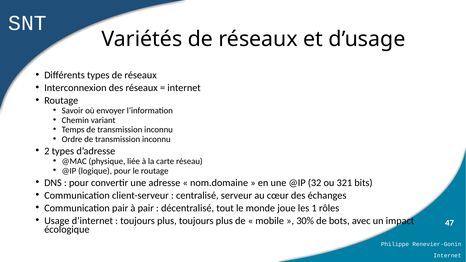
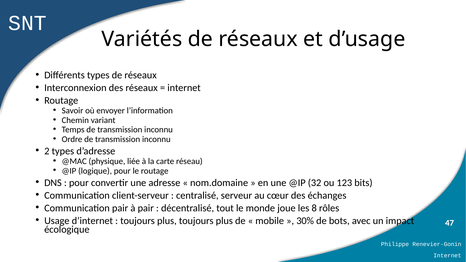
321: 321 -> 123 (344, 183)
1: 1 -> 8 (314, 208)
